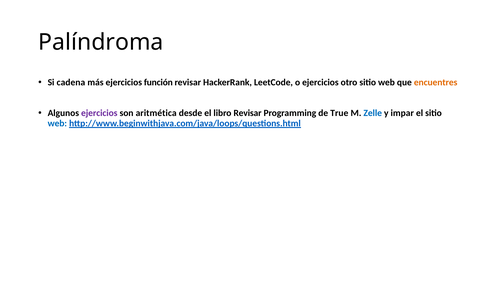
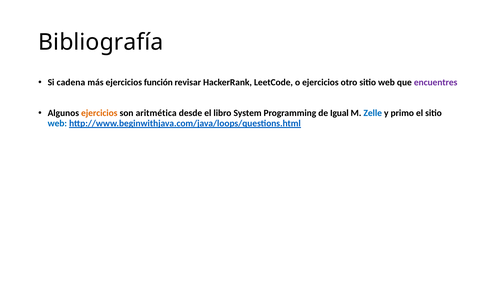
Palíndroma: Palíndroma -> Bibliografía (101, 42)
encuentres colour: orange -> purple (436, 82)
ejercicios colour: purple -> orange (99, 113)
libro Revisar: Revisar -> System (248, 113)
True: True -> Igual (339, 113)
impar: impar -> primo (402, 113)
